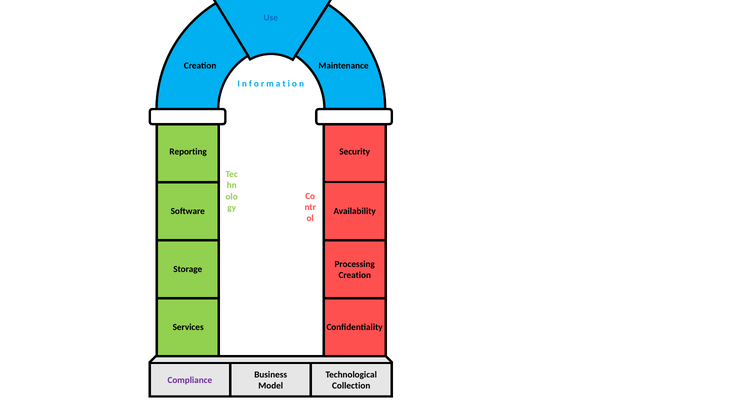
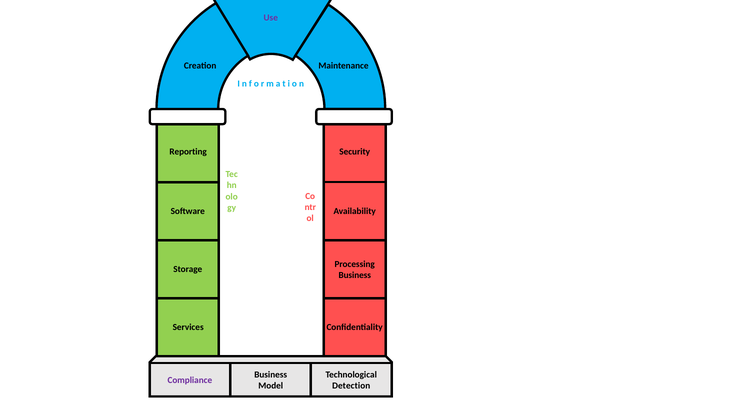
Use colour: blue -> purple (271, 18)
Creation: Creation -> Business (355, 275)
Collection: Collection -> Detection (351, 386)
